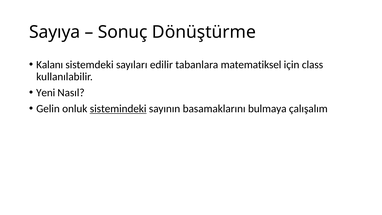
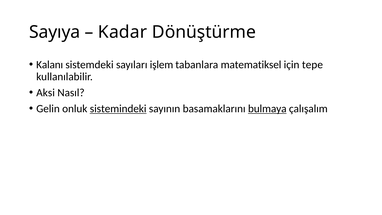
Sonuç: Sonuç -> Kadar (123, 32)
edilir: edilir -> işlem (161, 65)
class: class -> tepe (312, 65)
Yeni: Yeni -> Aksi (46, 93)
bulmaya underline: none -> present (267, 109)
